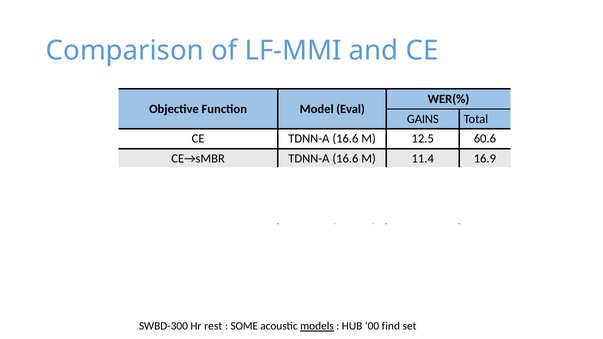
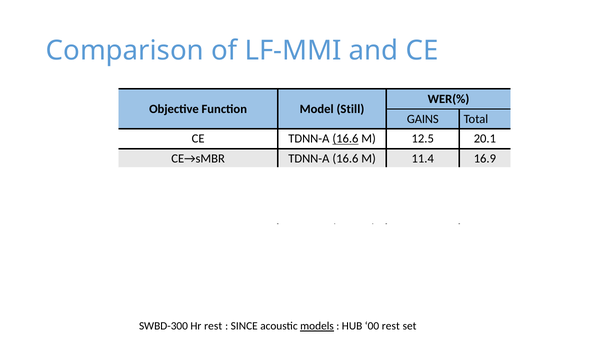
Eval: Eval -> Still (350, 109)
16.6 underline: none -> present (345, 139)
60.6: 60.6 -> 20.1 (485, 139)
SOME: SOME -> SINCE (244, 326)
00 find: find -> rest (391, 326)
